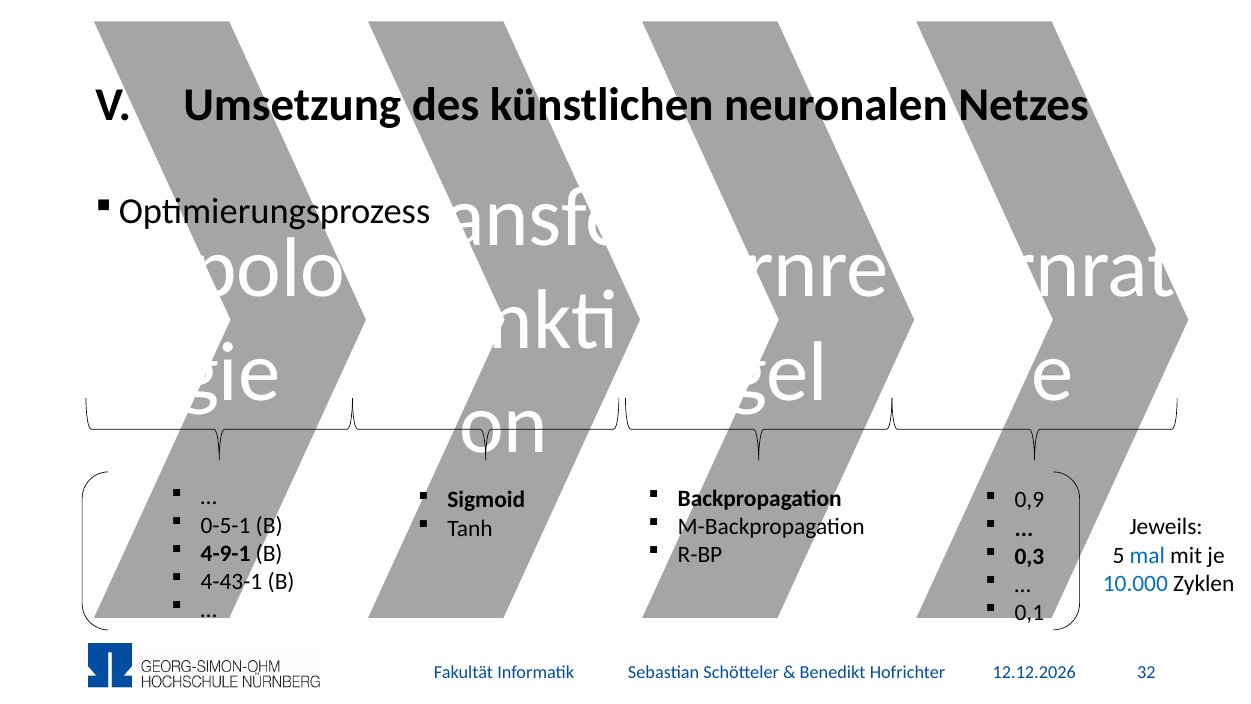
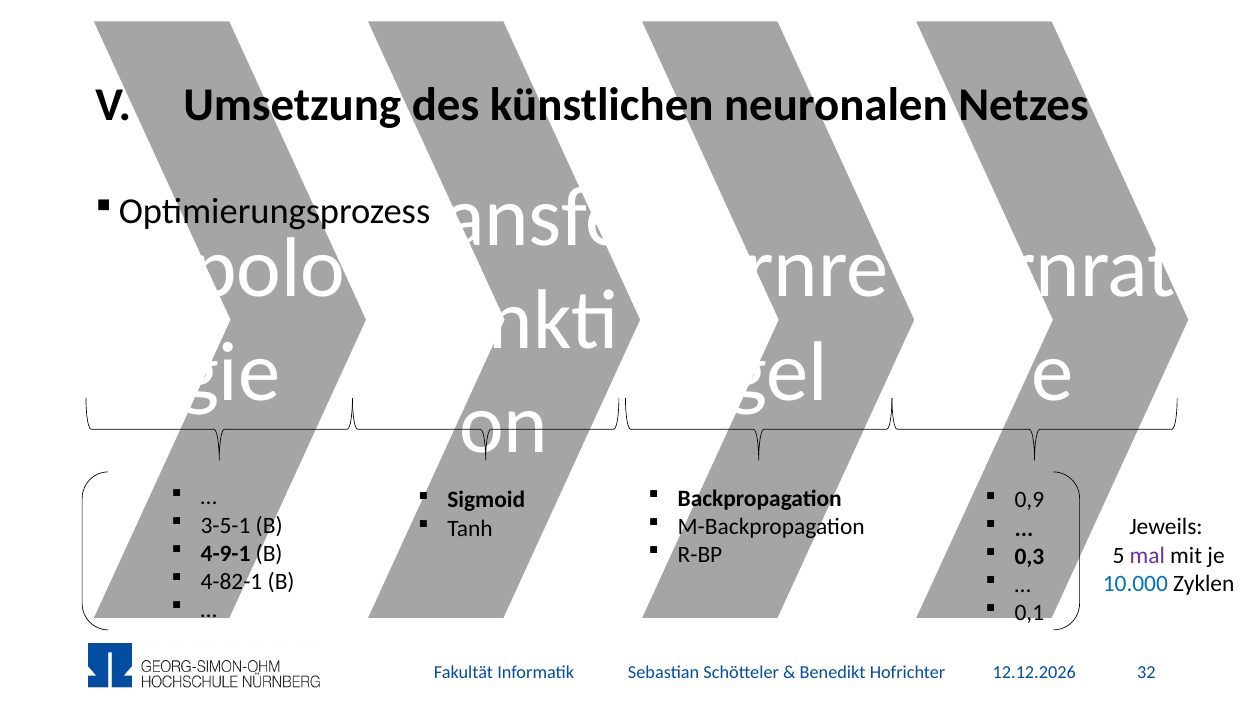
0-5-1: 0-5-1 -> 3-5-1 (226, 525)
mal colour: blue -> purple (1147, 555)
4-43-1: 4-43-1 -> 4-82-1 (231, 581)
